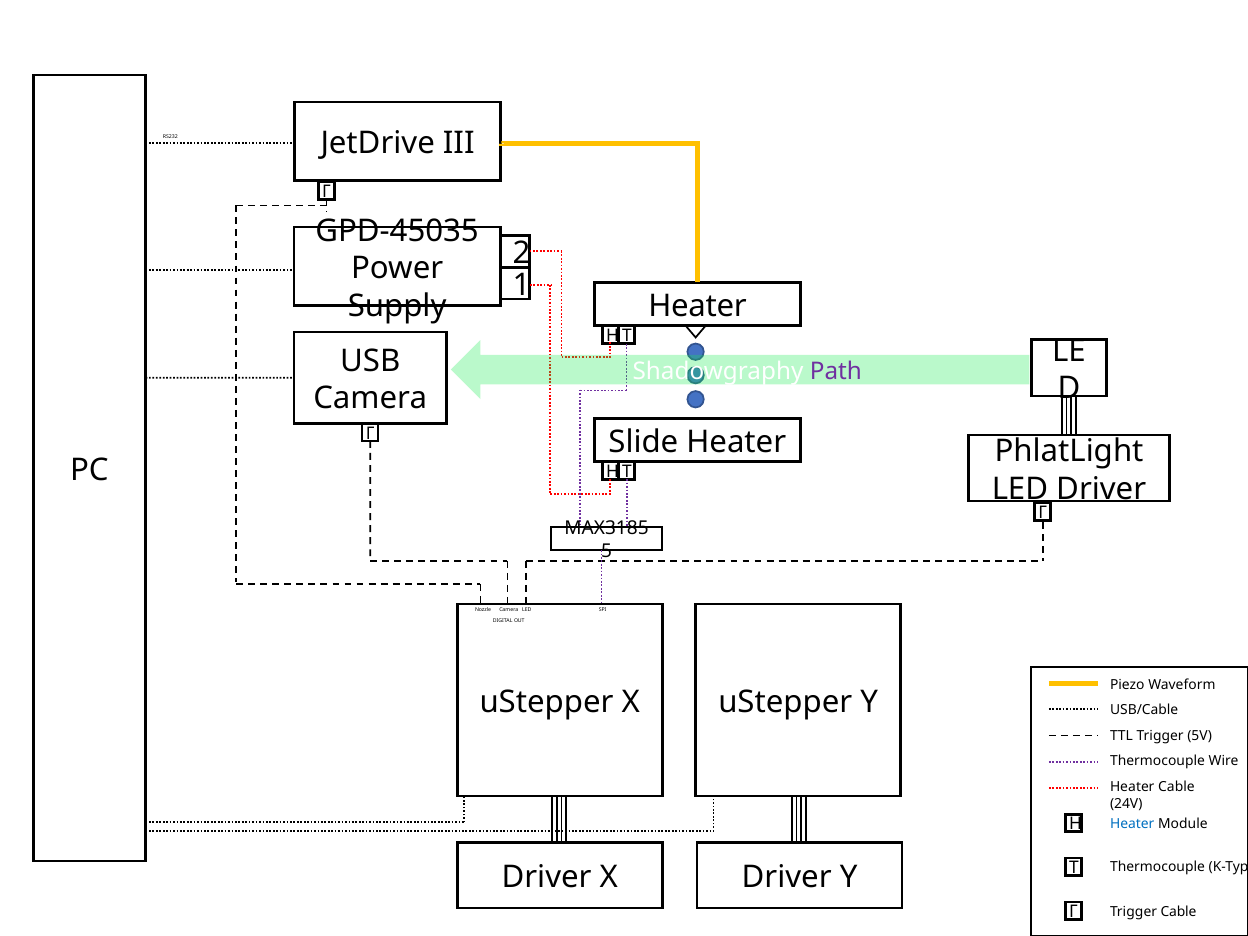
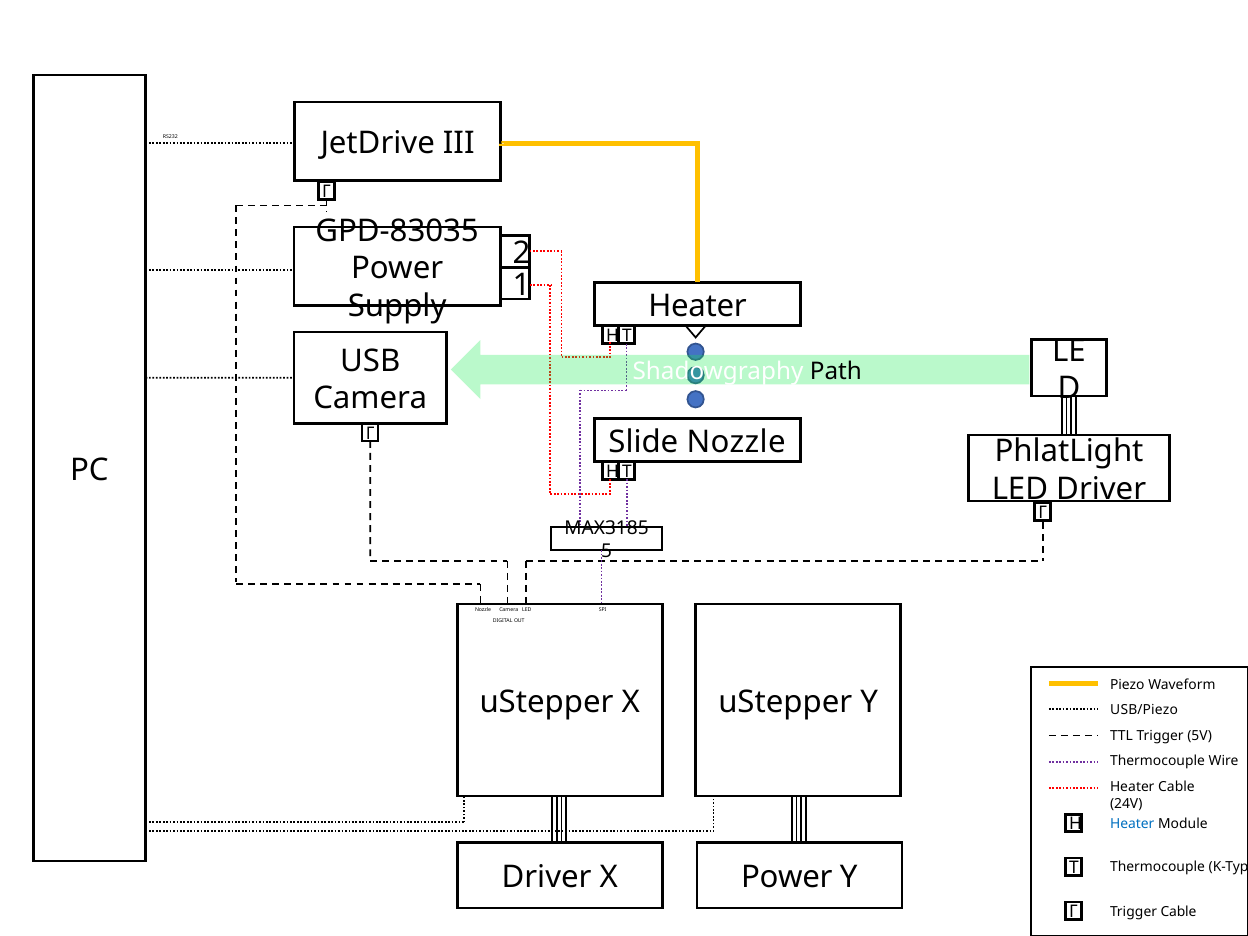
GPD-45035: GPD-45035 -> GPD-83035 (397, 231)
Path colour: purple -> black (836, 371)
Slide Heater: Heater -> Nozzle (736, 442)
USB/Cable: USB/Cable -> USB/Piezo (1144, 709)
X Driver: Driver -> Power (787, 878)
